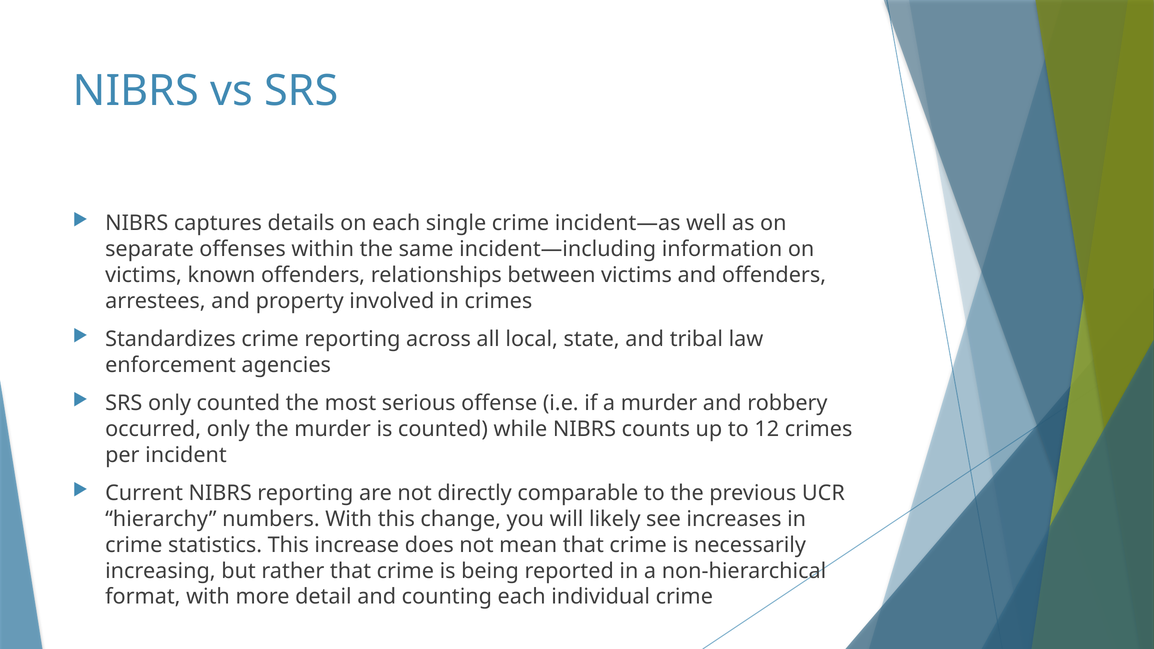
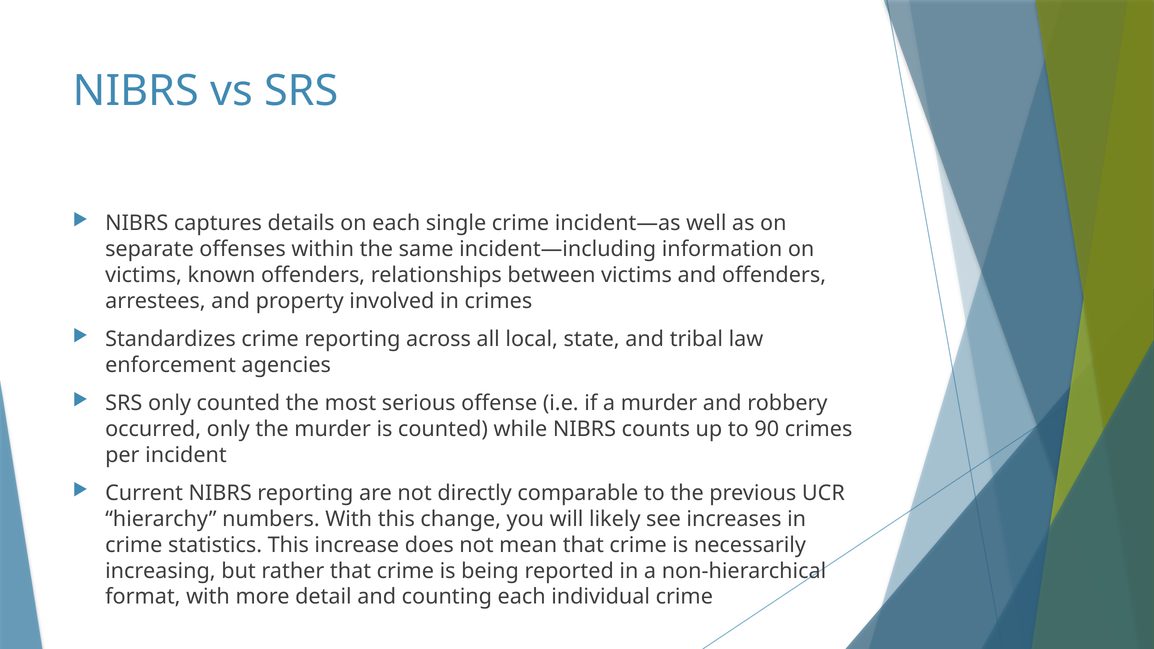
12: 12 -> 90 (767, 429)
